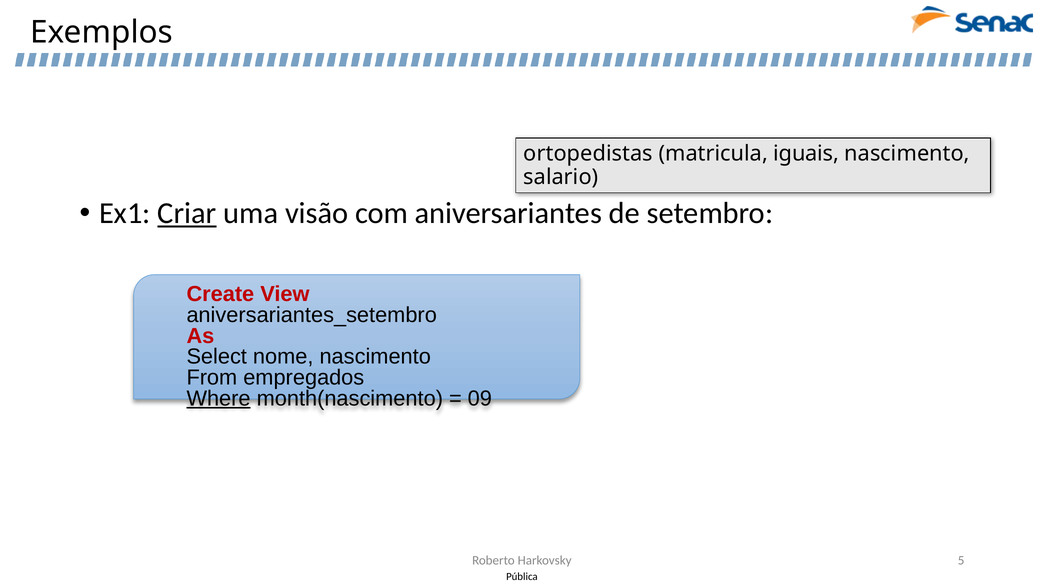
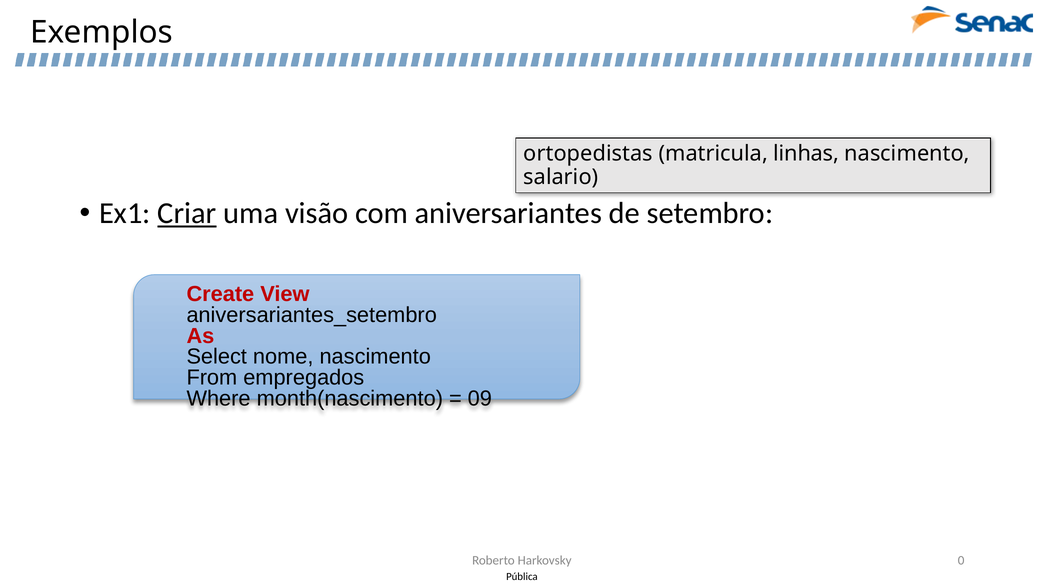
iguais: iguais -> linhas (806, 154)
Where underline: present -> none (219, 399)
5: 5 -> 0 (961, 561)
